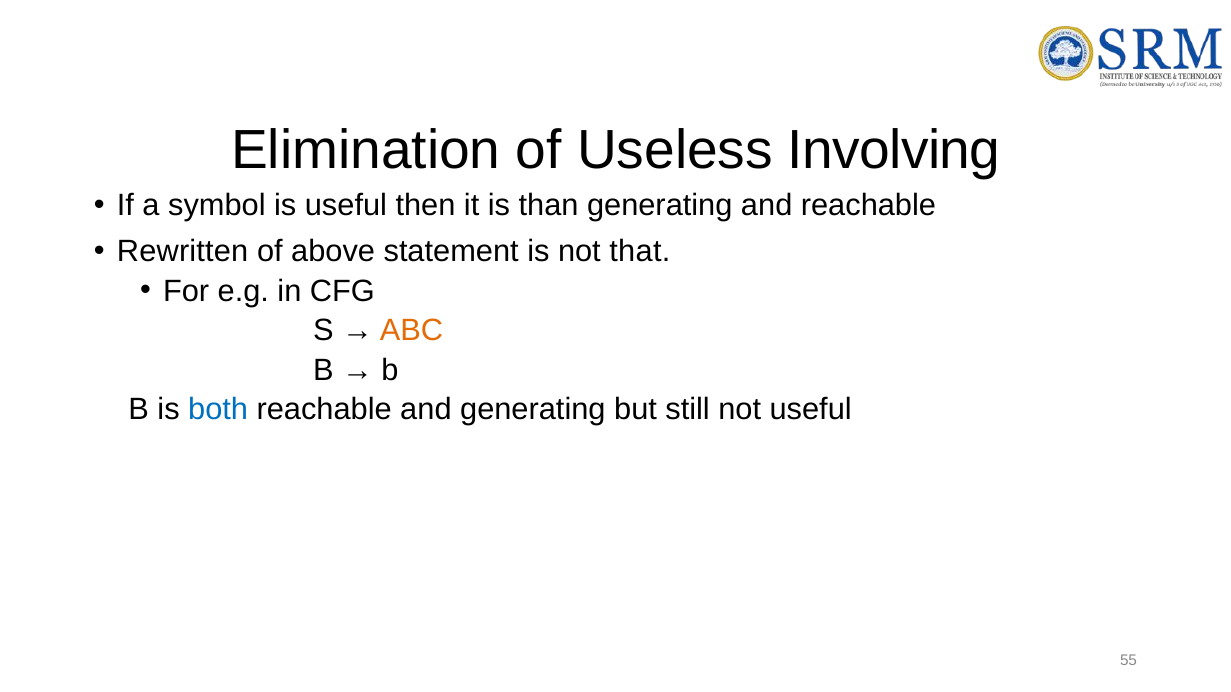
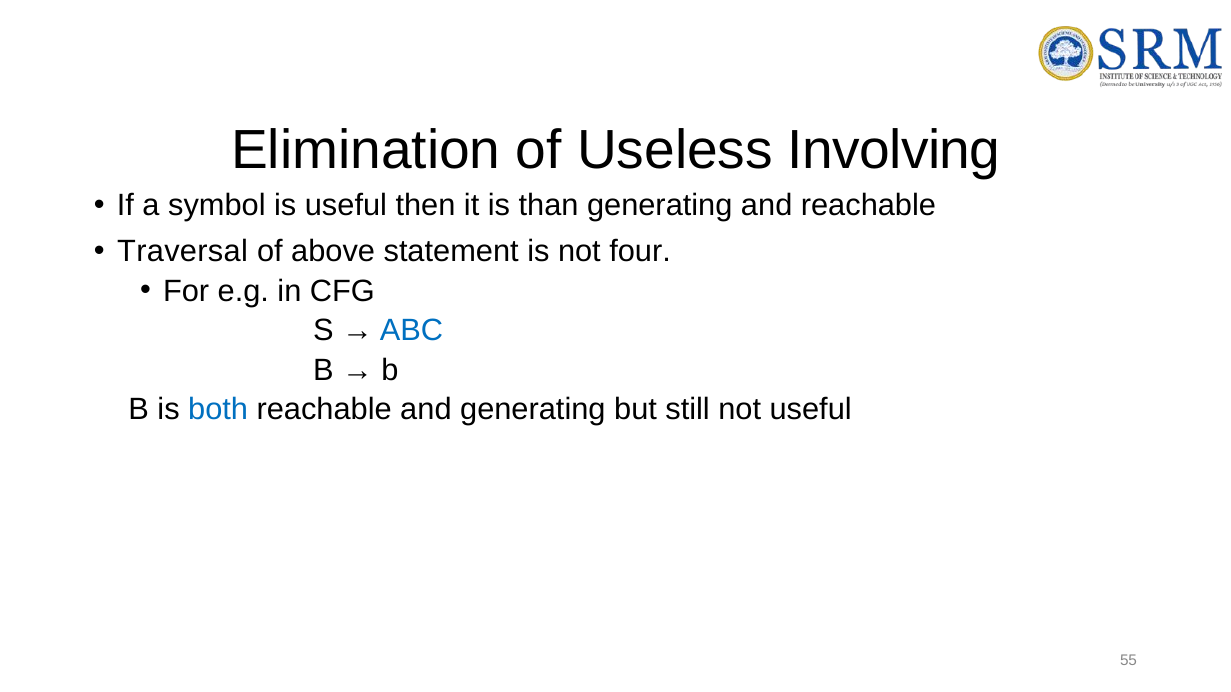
Rewritten: Rewritten -> Traversal (183, 251)
that: that -> four (640, 251)
ABC colour: orange -> blue (411, 331)
